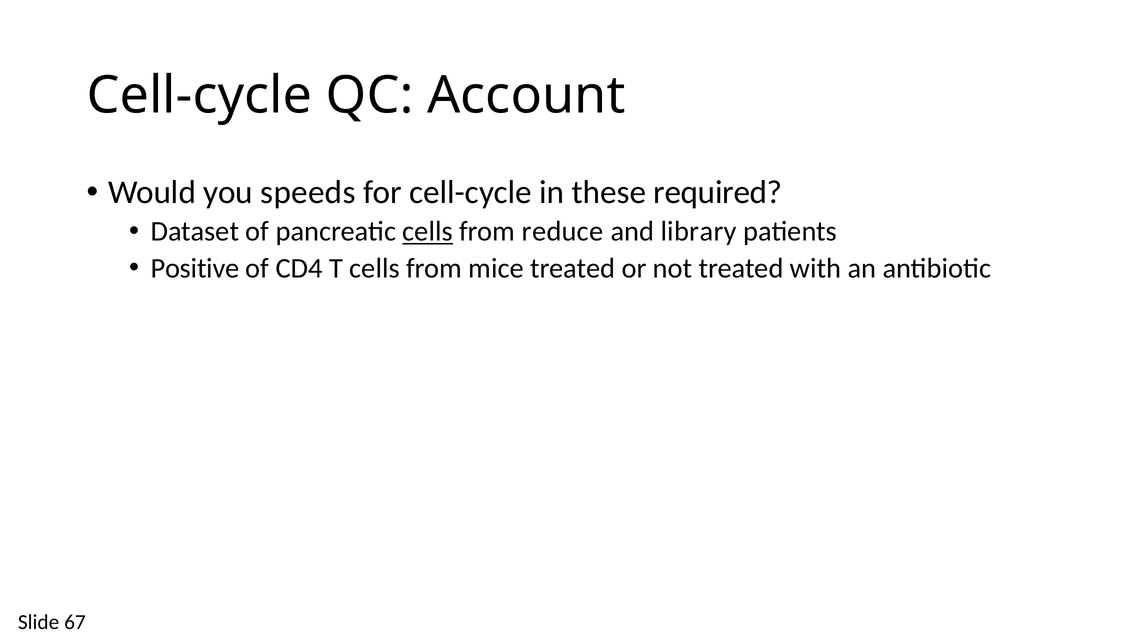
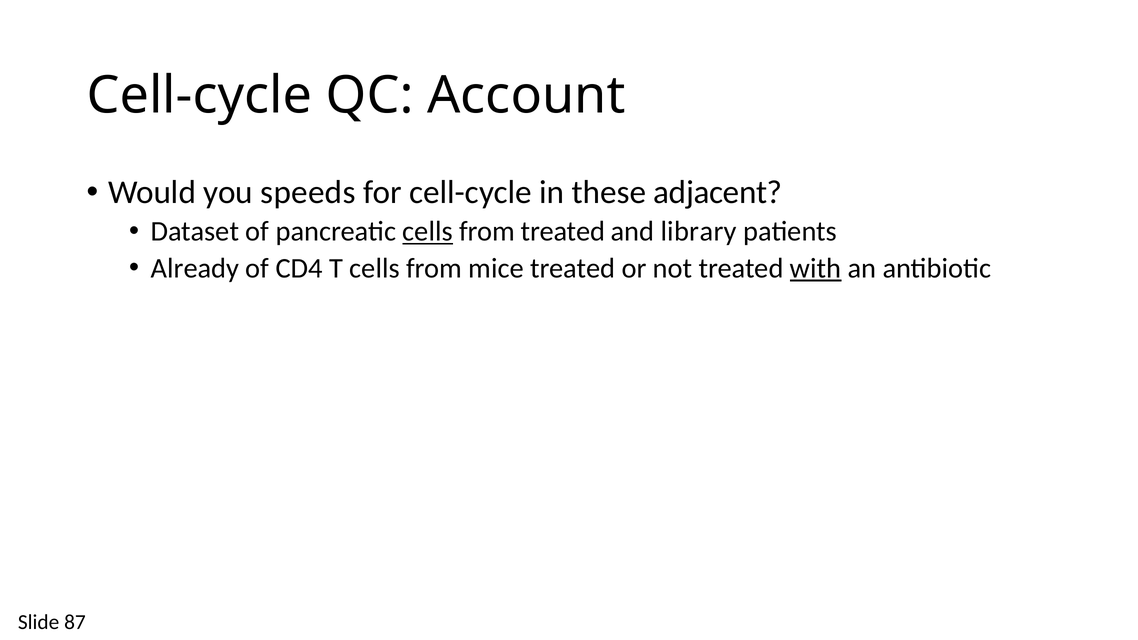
required: required -> adjacent (718, 192)
from reduce: reduce -> treated (563, 232)
Positive: Positive -> Already (195, 268)
with underline: none -> present (816, 268)
67: 67 -> 87 (75, 622)
